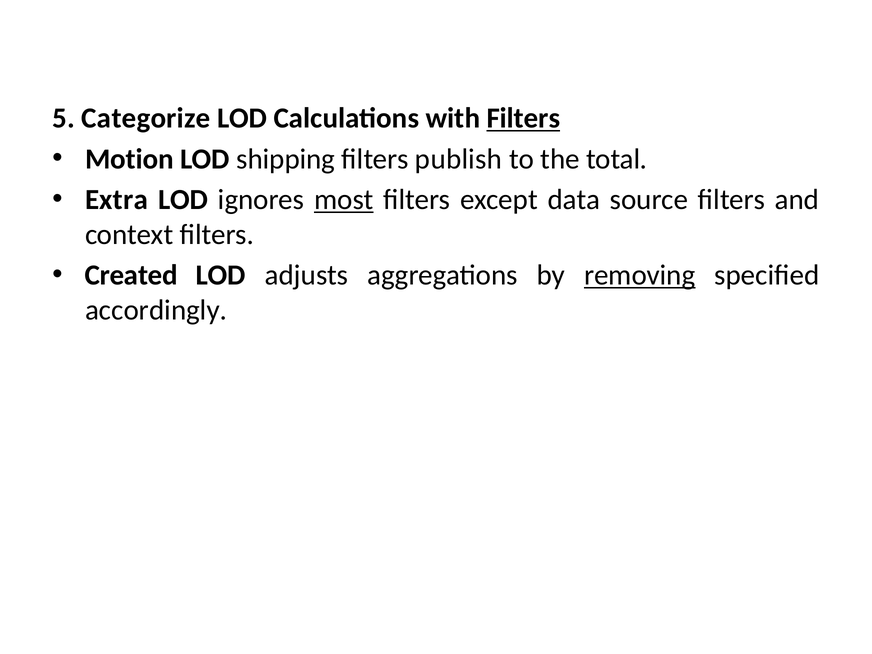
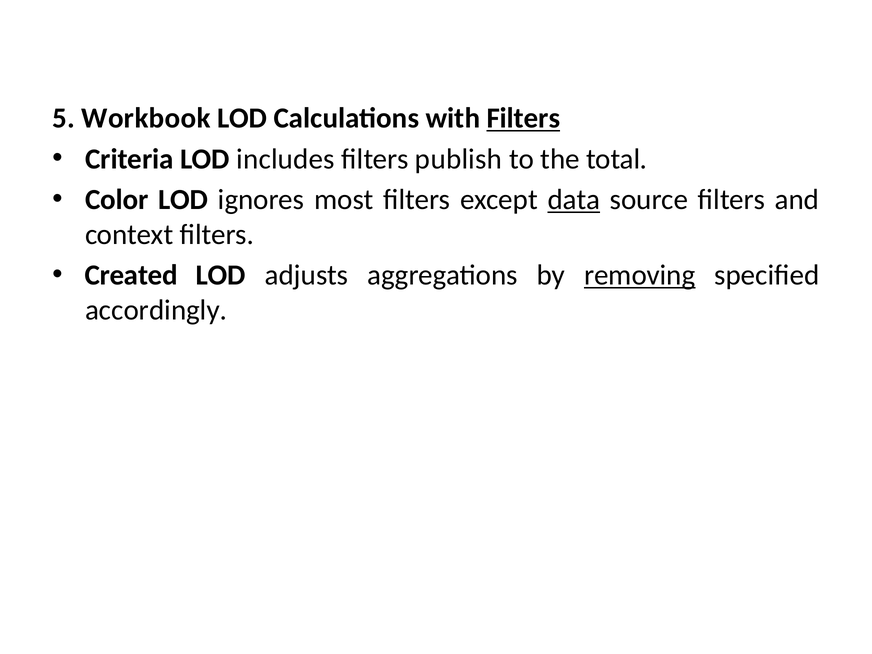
Categorize: Categorize -> Workbook (146, 118)
Motion: Motion -> Criteria (129, 159)
shipping: shipping -> includes (286, 159)
Extra: Extra -> Color (117, 200)
most underline: present -> none (344, 200)
data underline: none -> present (574, 200)
